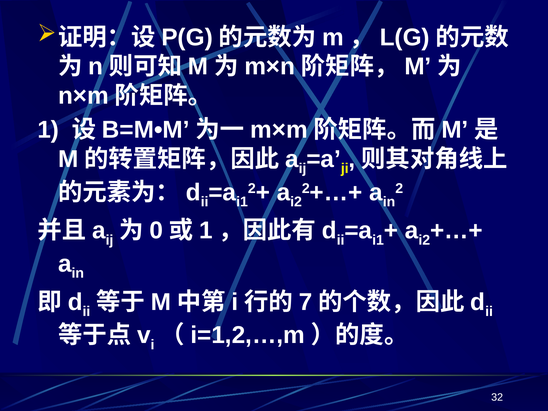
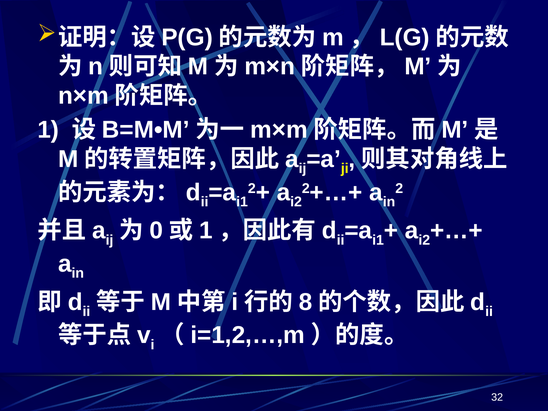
7: 7 -> 8 (306, 302)
